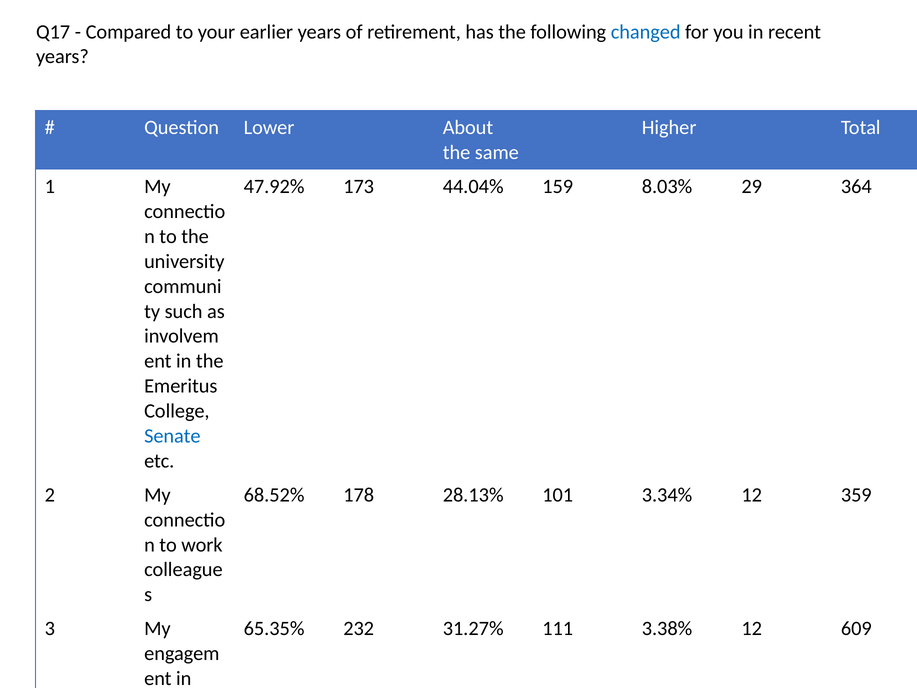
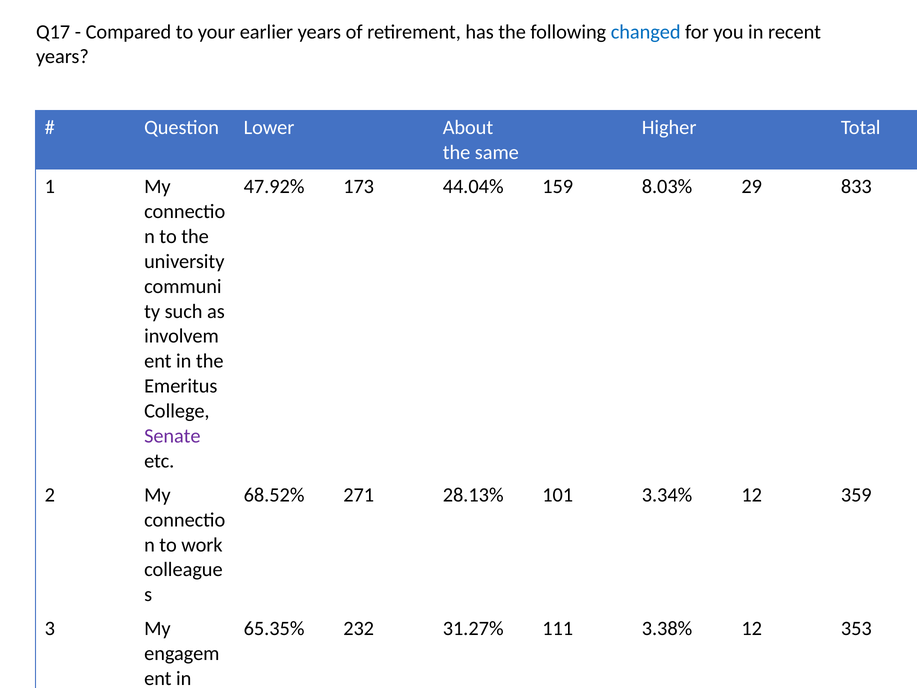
364: 364 -> 833 (856, 187)
Senate colour: blue -> purple (172, 436)
178: 178 -> 271 (359, 495)
609: 609 -> 353 (856, 629)
